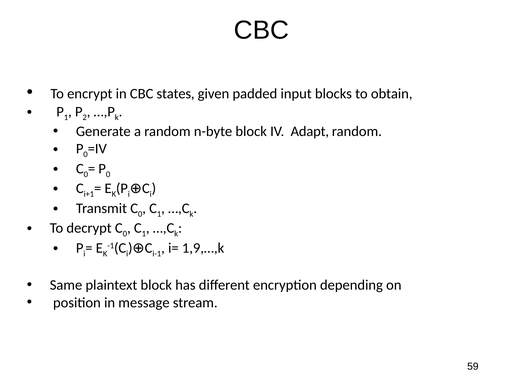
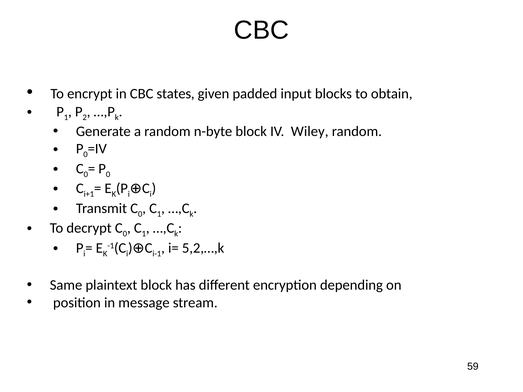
Adapt: Adapt -> Wiley (310, 132)
1,9,…,k: 1,9,…,k -> 5,2,…,k (203, 248)
